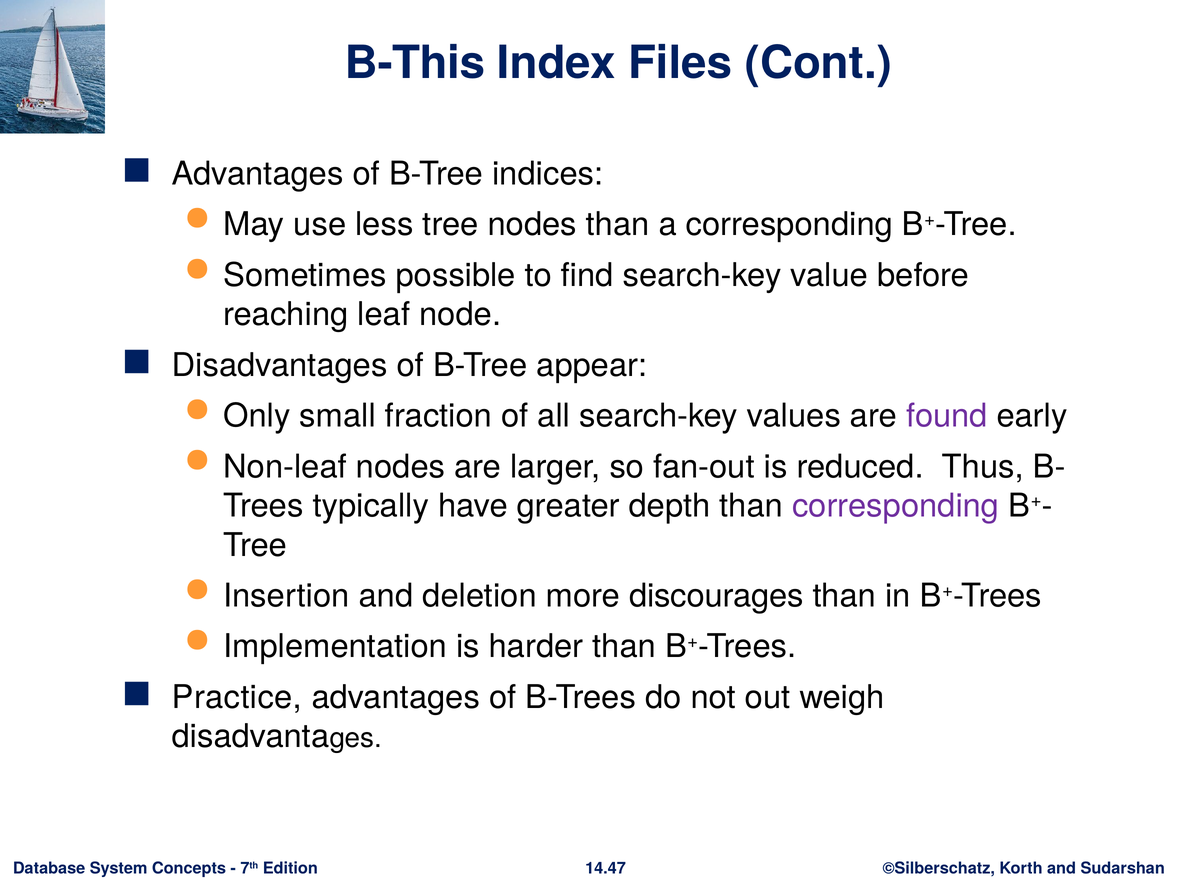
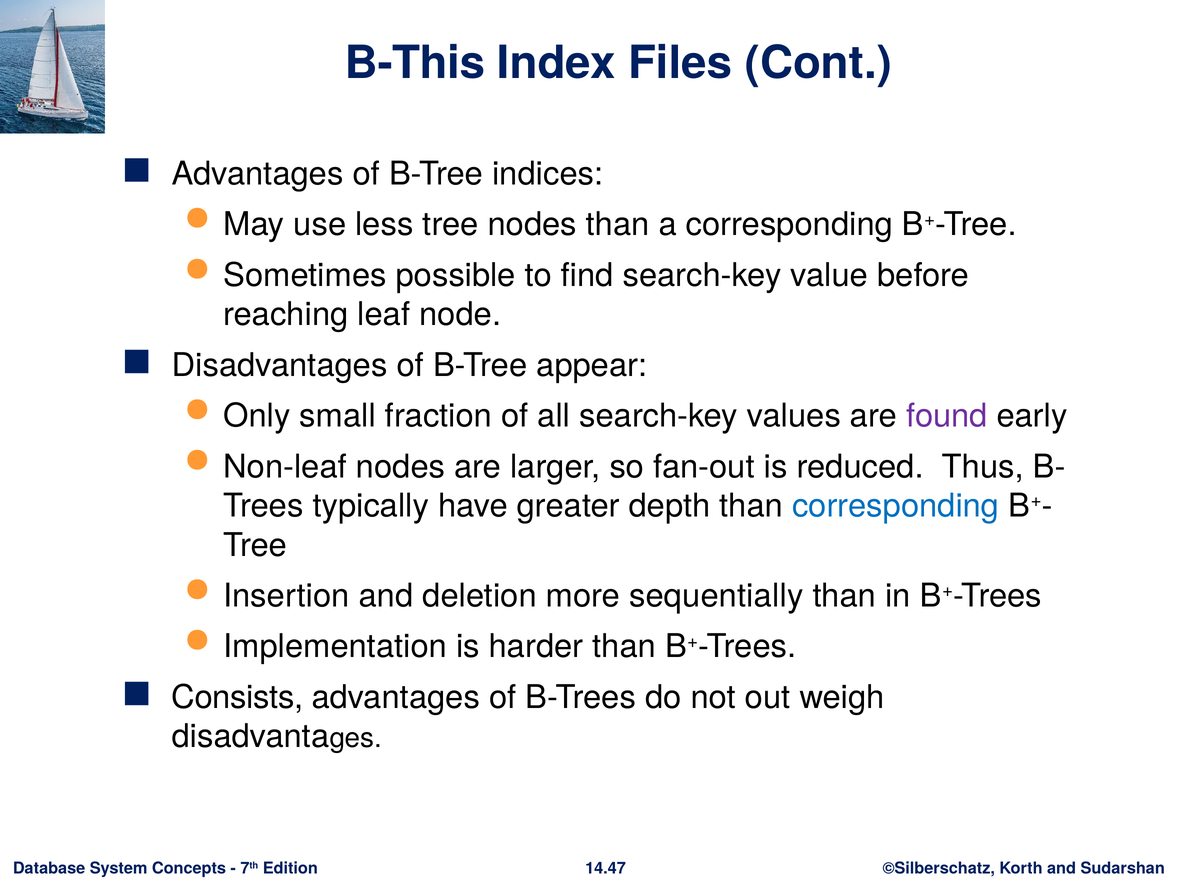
corresponding colour: purple -> blue (896, 506)
discourages: discourages -> sequentially (716, 596)
Practice: Practice -> Consists (237, 697)
